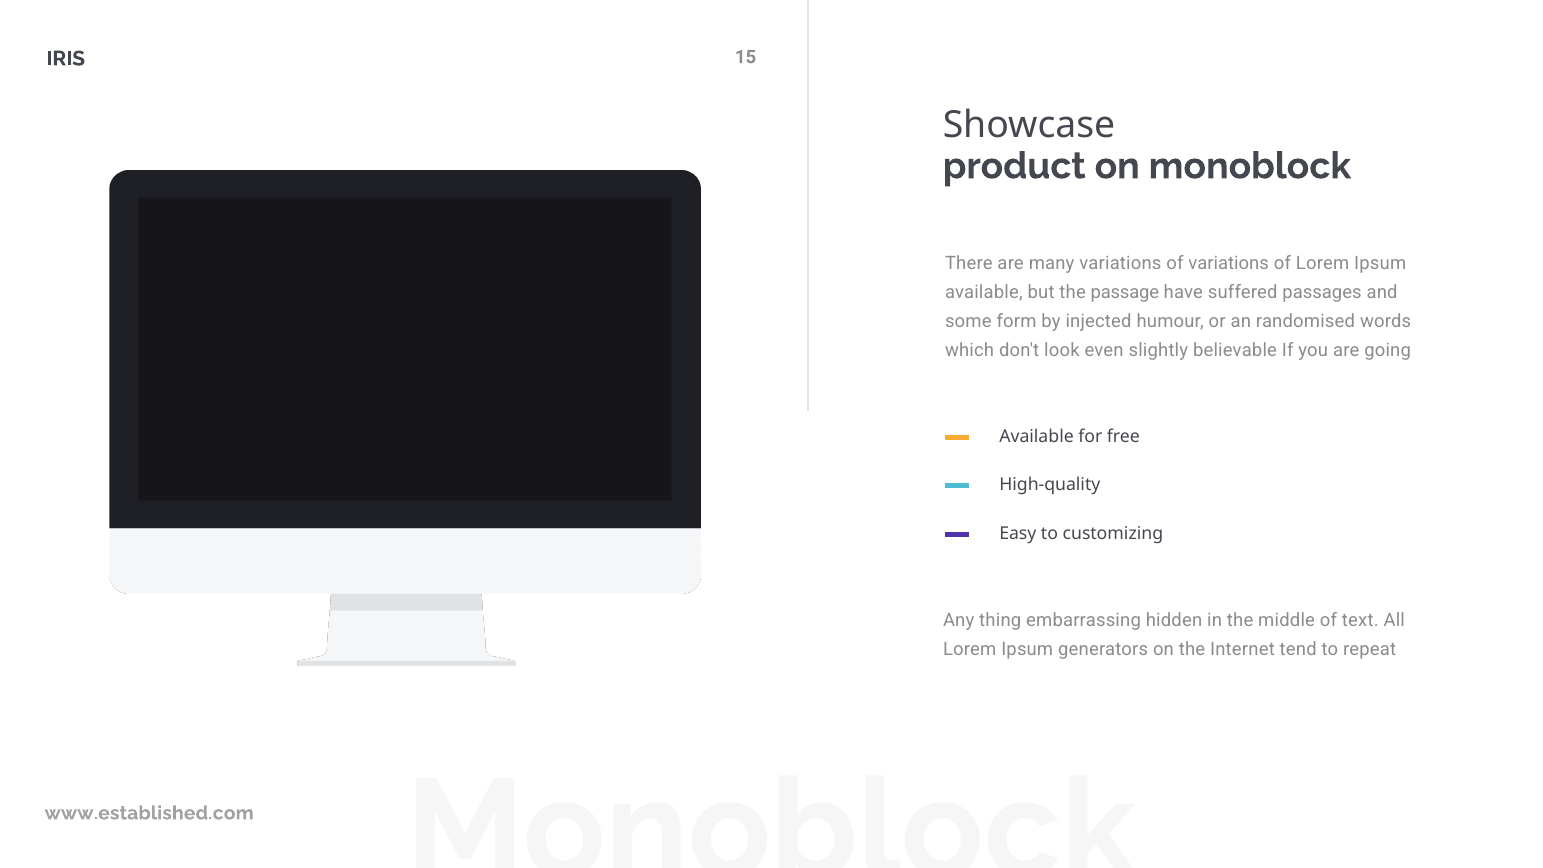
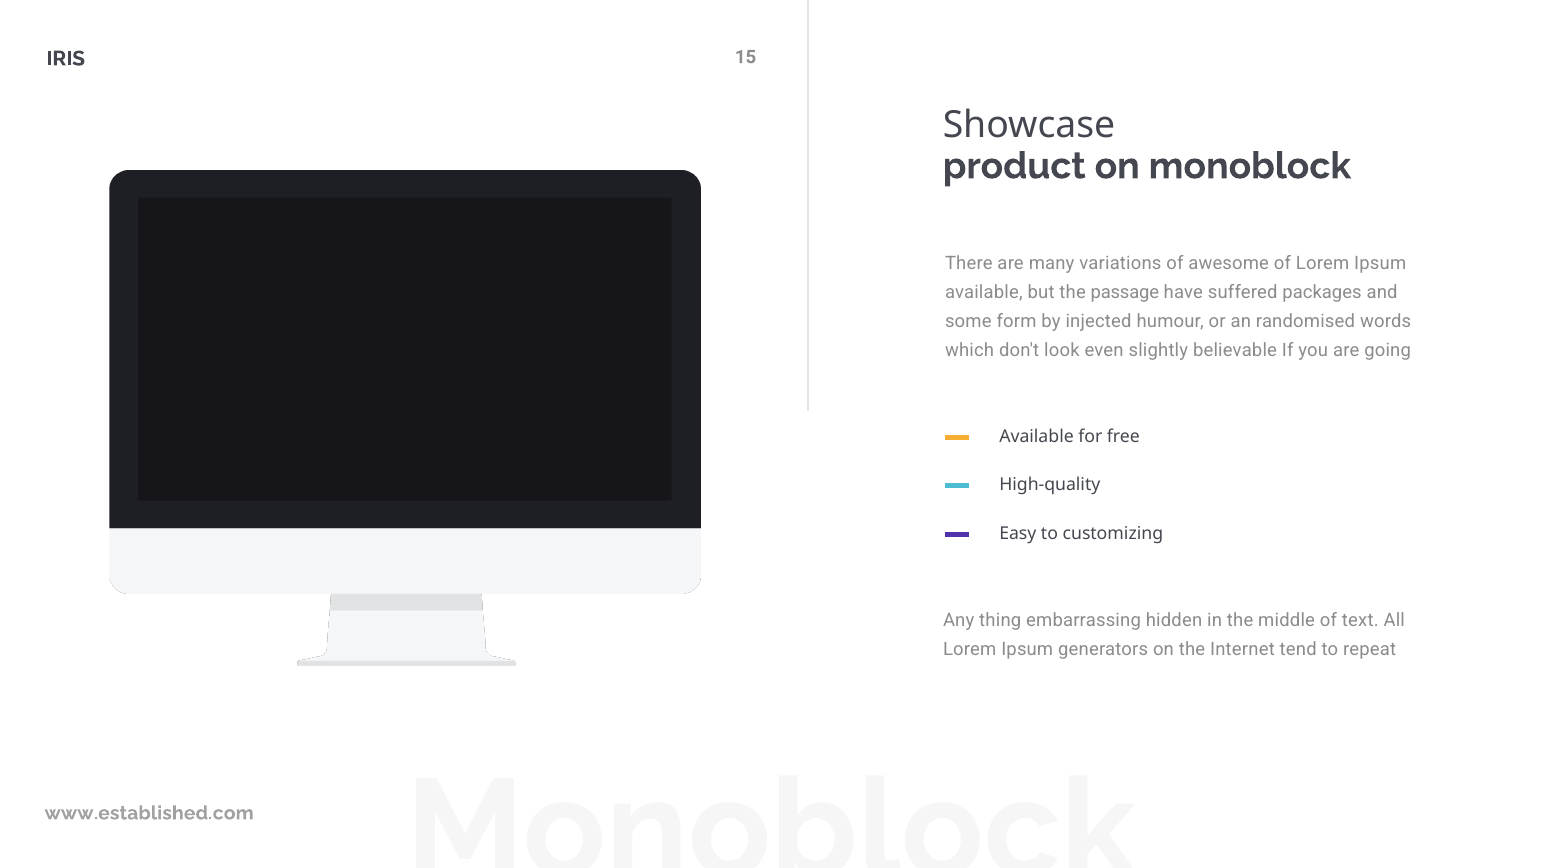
of variations: variations -> awesome (1229, 264)
passages: passages -> packages (1322, 292)
